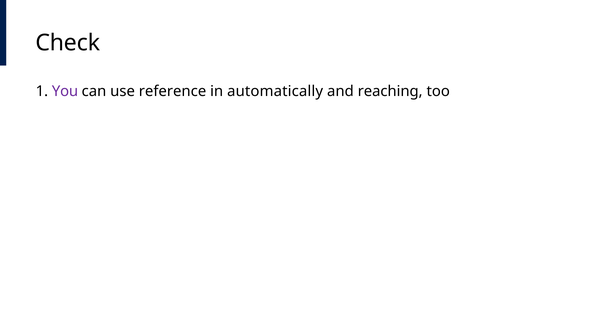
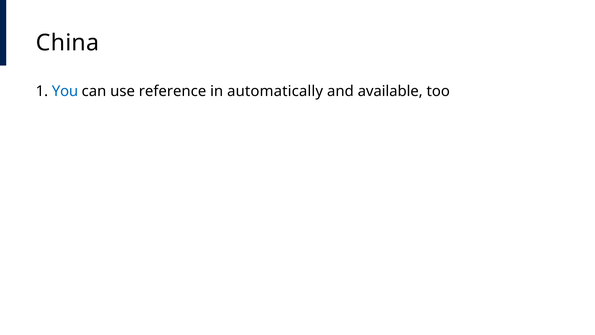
Check: Check -> China (68, 43)
You colour: purple -> blue (65, 91)
reaching: reaching -> available (390, 91)
